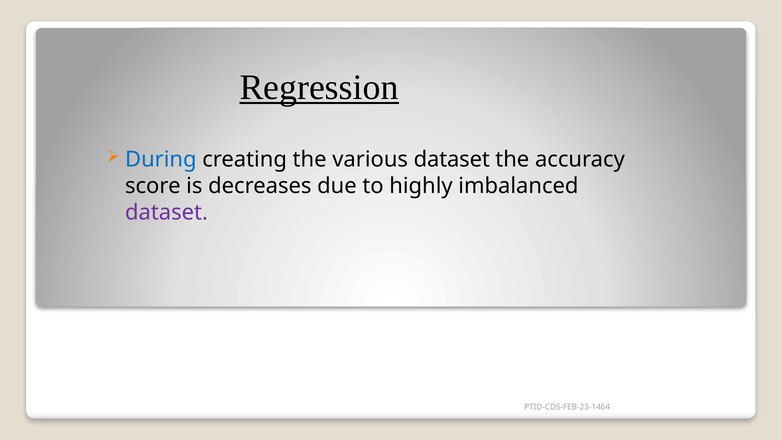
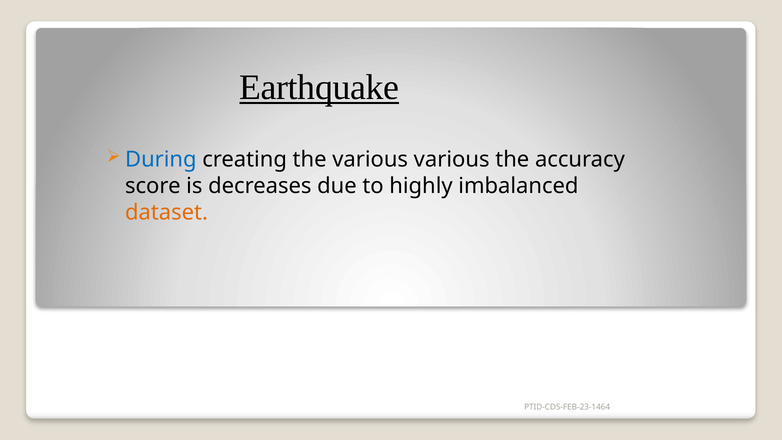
Regression: Regression -> Earthquake (319, 87)
various dataset: dataset -> various (452, 160)
dataset colour: purple -> orange (167, 213)
